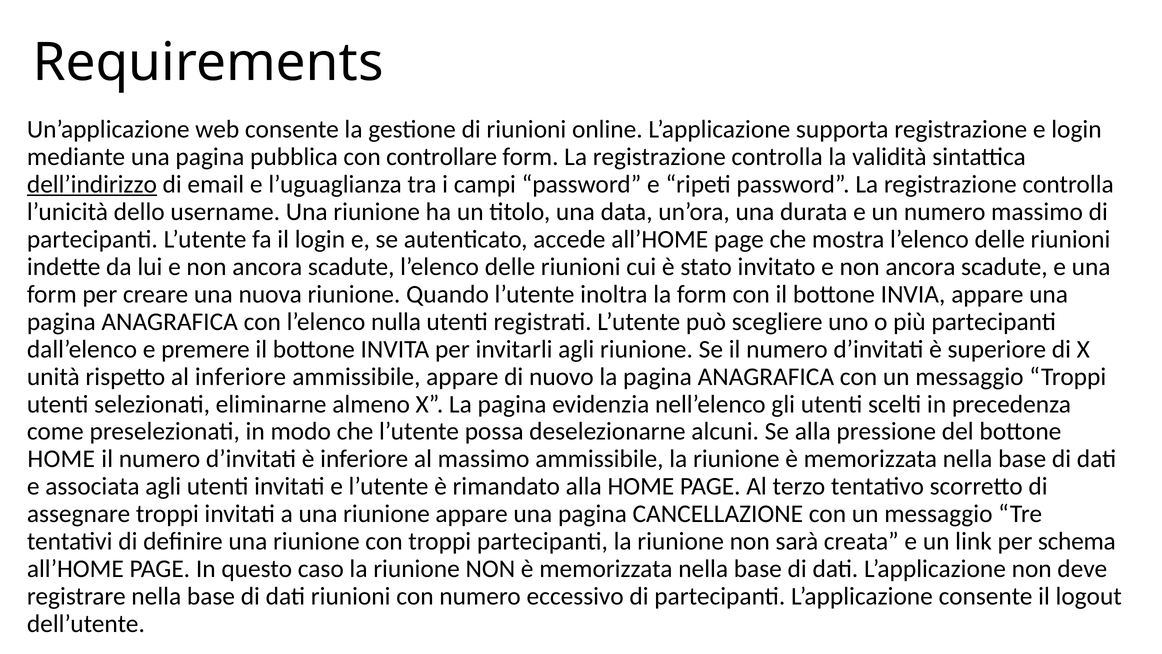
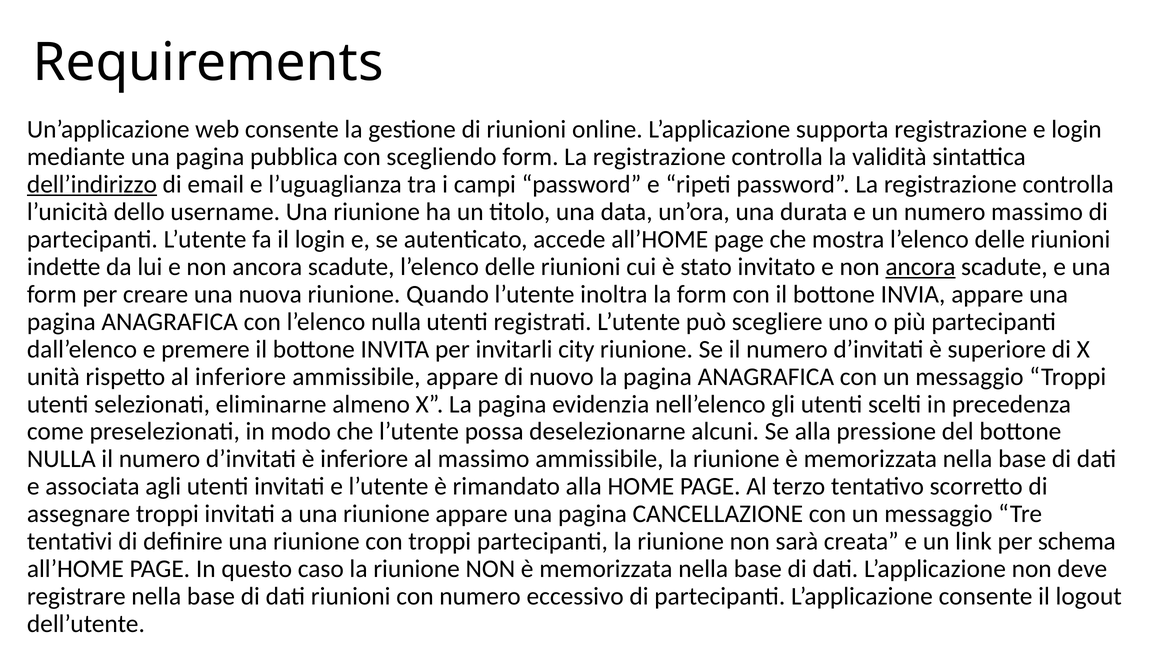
controllare: controllare -> scegliendo (441, 157)
ancora underline: none -> present (920, 267)
invitarli agli: agli -> city (576, 349)
HOME: HOME -> NULLA (61, 459)
